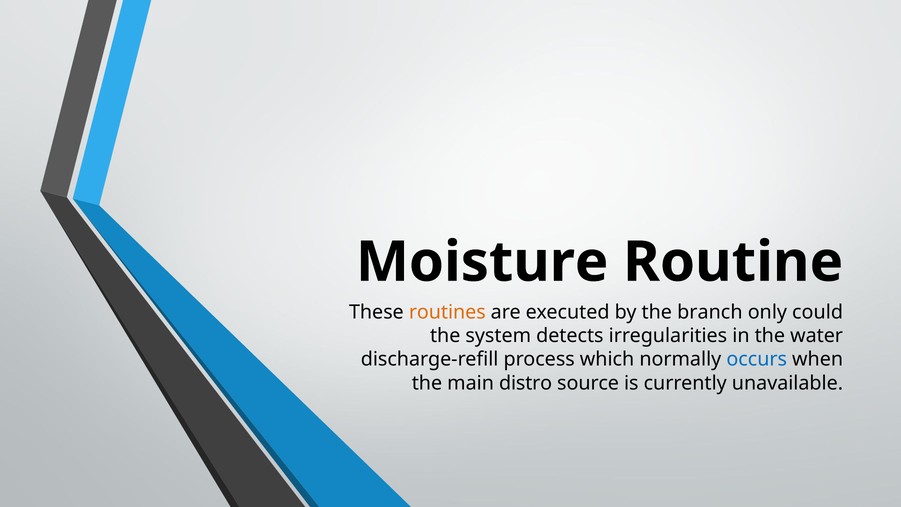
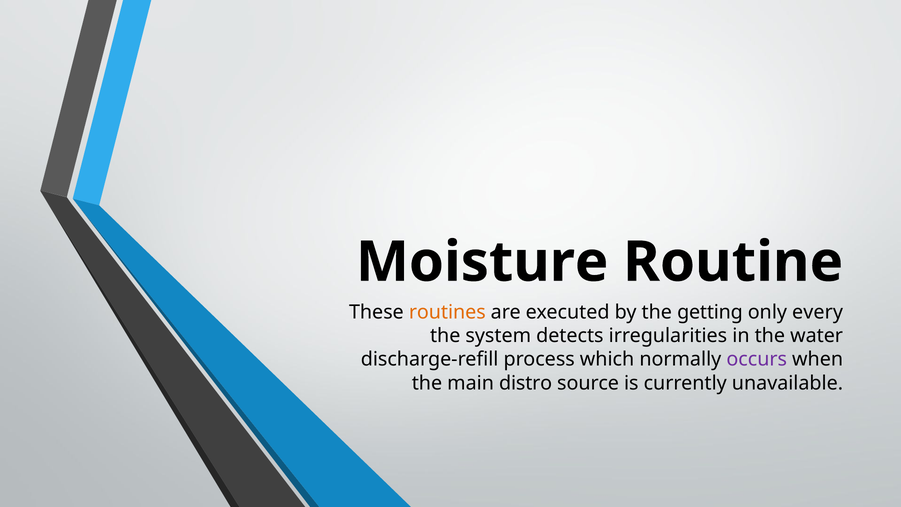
branch: branch -> getting (710, 312)
could: could -> every (817, 312)
occurs colour: blue -> purple (757, 359)
